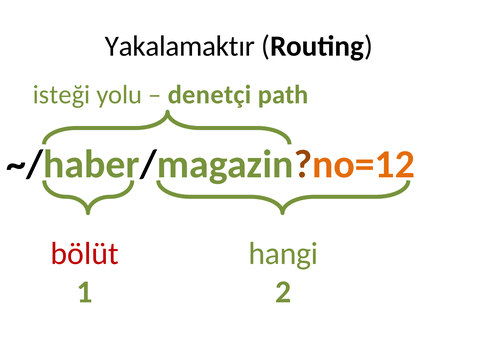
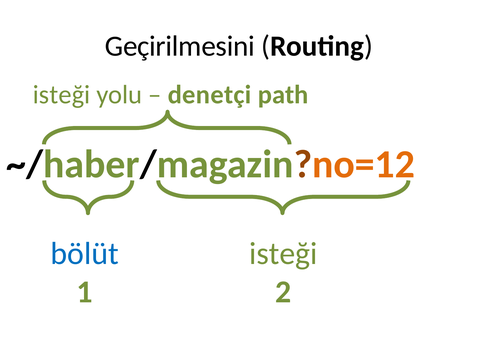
Yakalamaktır: Yakalamaktır -> Geçirilmesini (180, 46)
bölüt colour: red -> blue (85, 253)
hangi: hangi -> isteği (283, 253)
